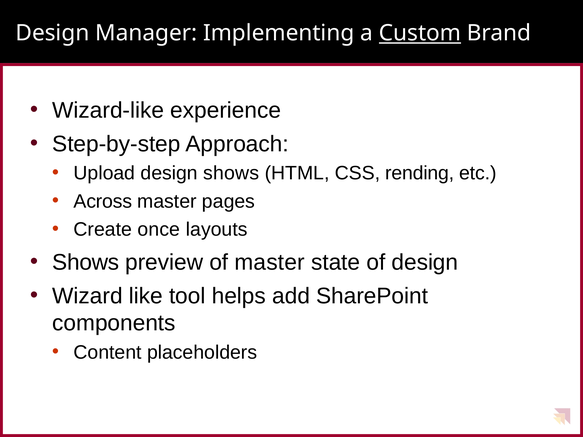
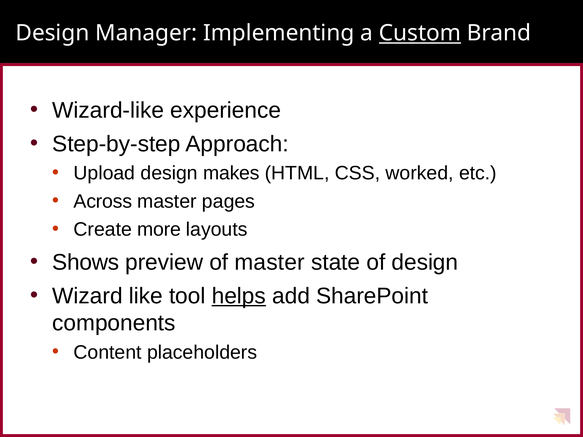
design shows: shows -> makes (231, 173)
rending: rending -> worked (420, 173)
once: once -> more (159, 230)
helps underline: none -> present (239, 296)
